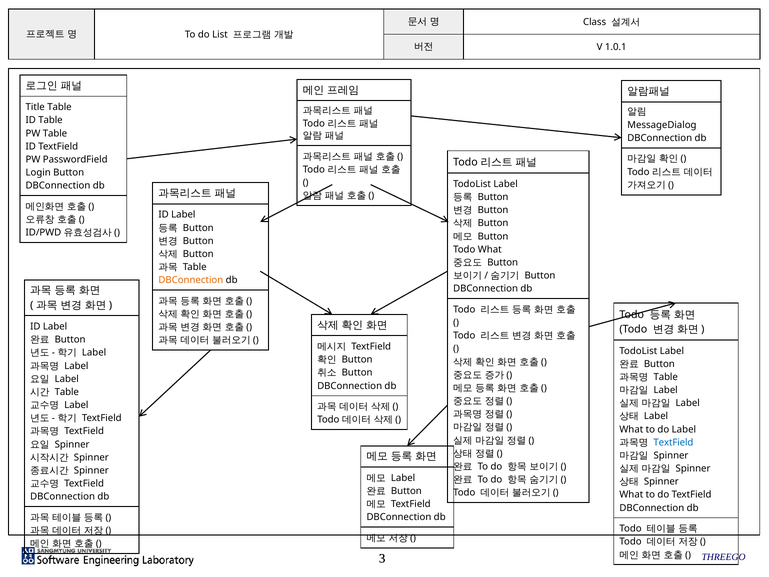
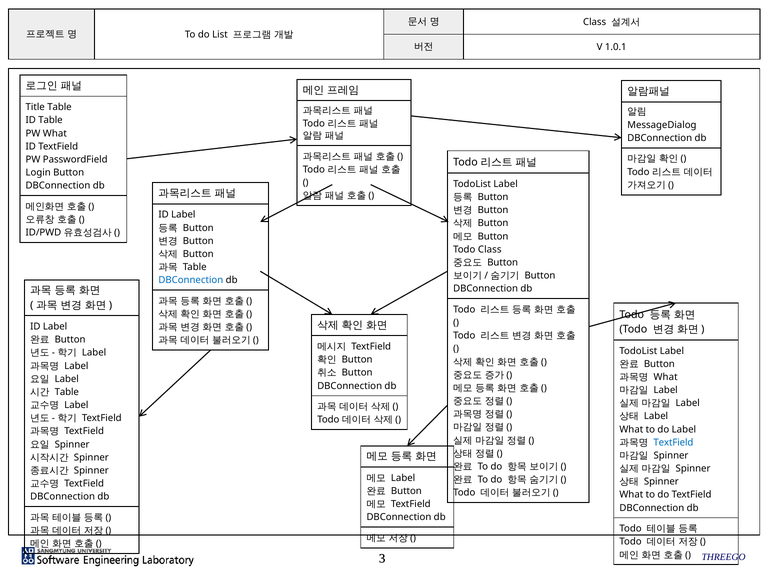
PW Table: Table -> What (55, 133)
Todo What: What -> Class (490, 249)
DBConnection colour: orange -> blue (191, 280)
Table: Table -> What (666, 377)
